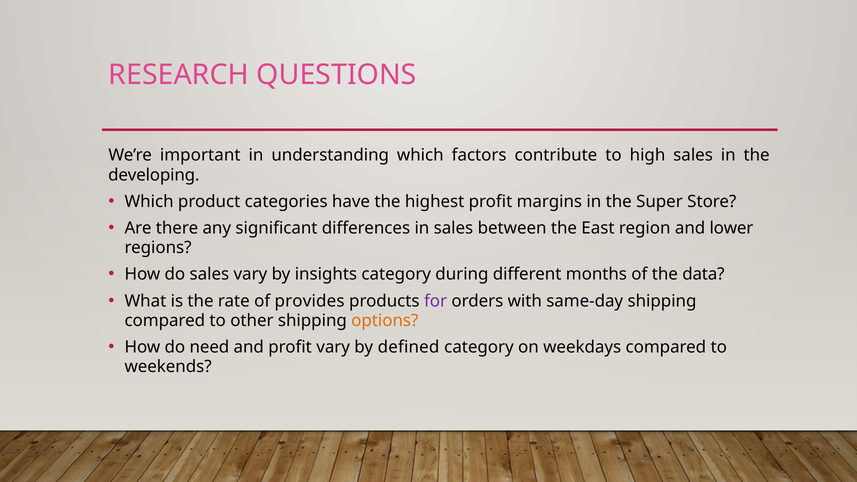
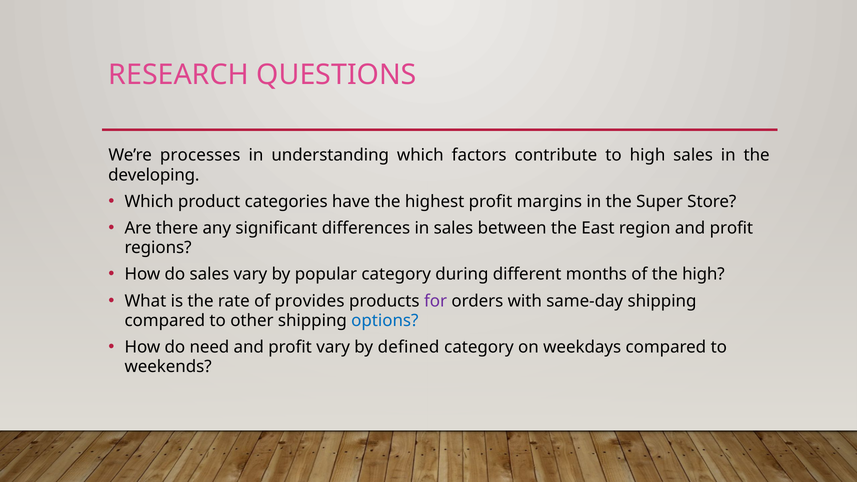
important: important -> processes (200, 155)
region and lower: lower -> profit (731, 228)
insights: insights -> popular (326, 274)
the data: data -> high (703, 274)
options colour: orange -> blue (385, 321)
